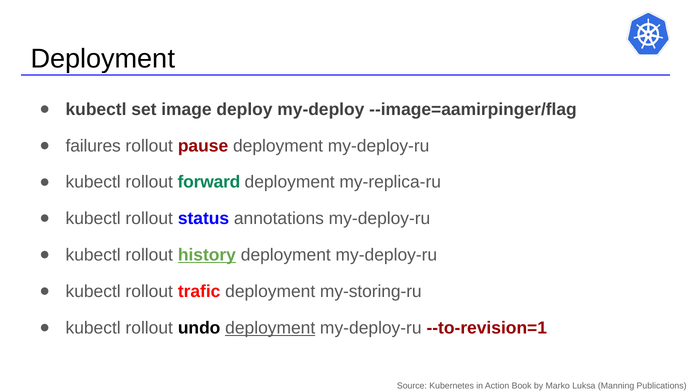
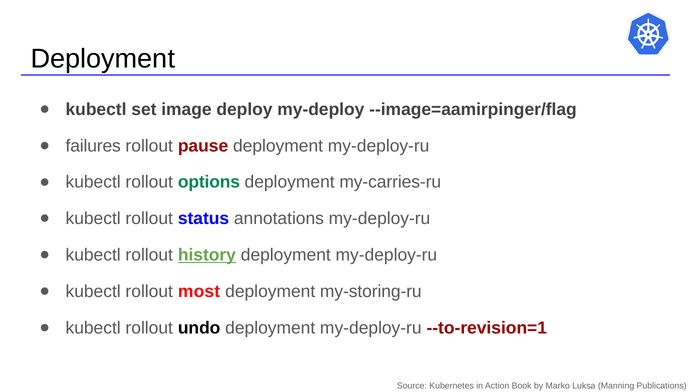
forward: forward -> options (209, 182)
my-replica-ru: my-replica-ru -> my-carries-ru (390, 182)
trafic: trafic -> most (199, 291)
deployment underline: present -> none (270, 328)
